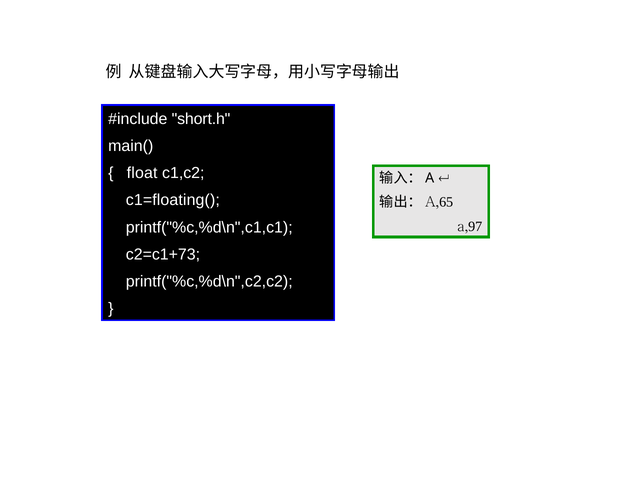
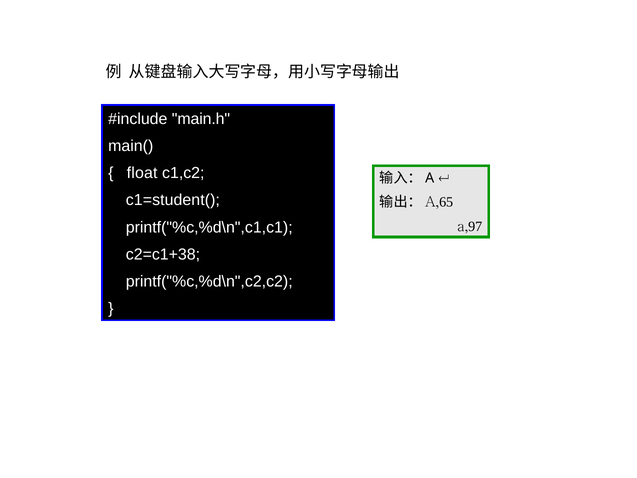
short.h: short.h -> main.h (201, 119)
c1=floating(: c1=floating( -> c1=student( (173, 200)
c2=c1+73: c2=c1+73 -> c2=c1+38 (163, 254)
